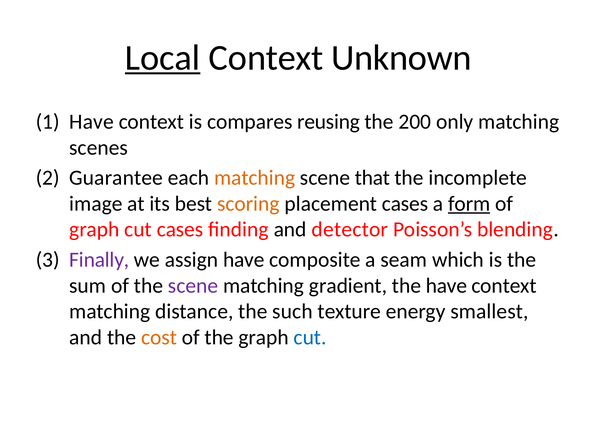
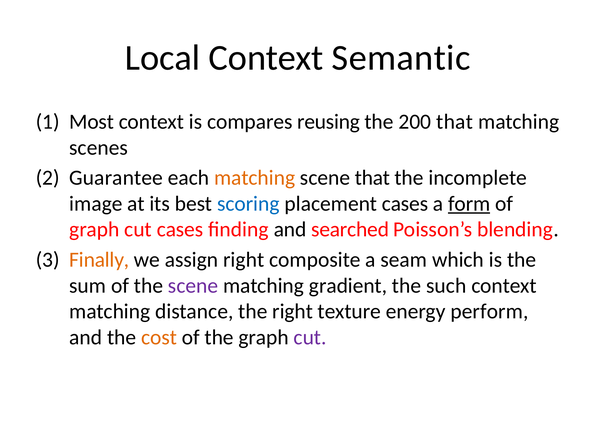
Local underline: present -> none (163, 58)
Unknown: Unknown -> Semantic (401, 58)
Have: Have -> Most (92, 122)
200 only: only -> that (455, 122)
scoring colour: orange -> blue (248, 204)
detector: detector -> searched (350, 230)
Finally colour: purple -> orange (99, 260)
assign have: have -> right (244, 260)
the have: have -> such (446, 286)
the such: such -> right (293, 312)
smallest: smallest -> perform (489, 312)
cut colour: blue -> purple (310, 337)
